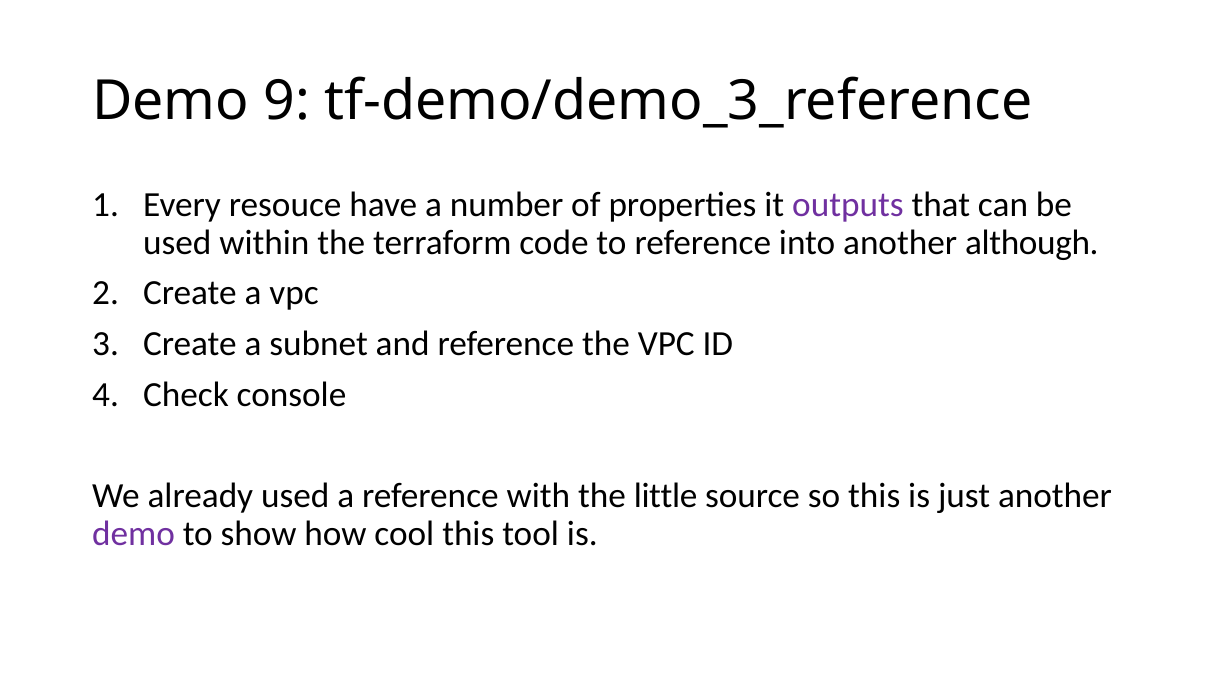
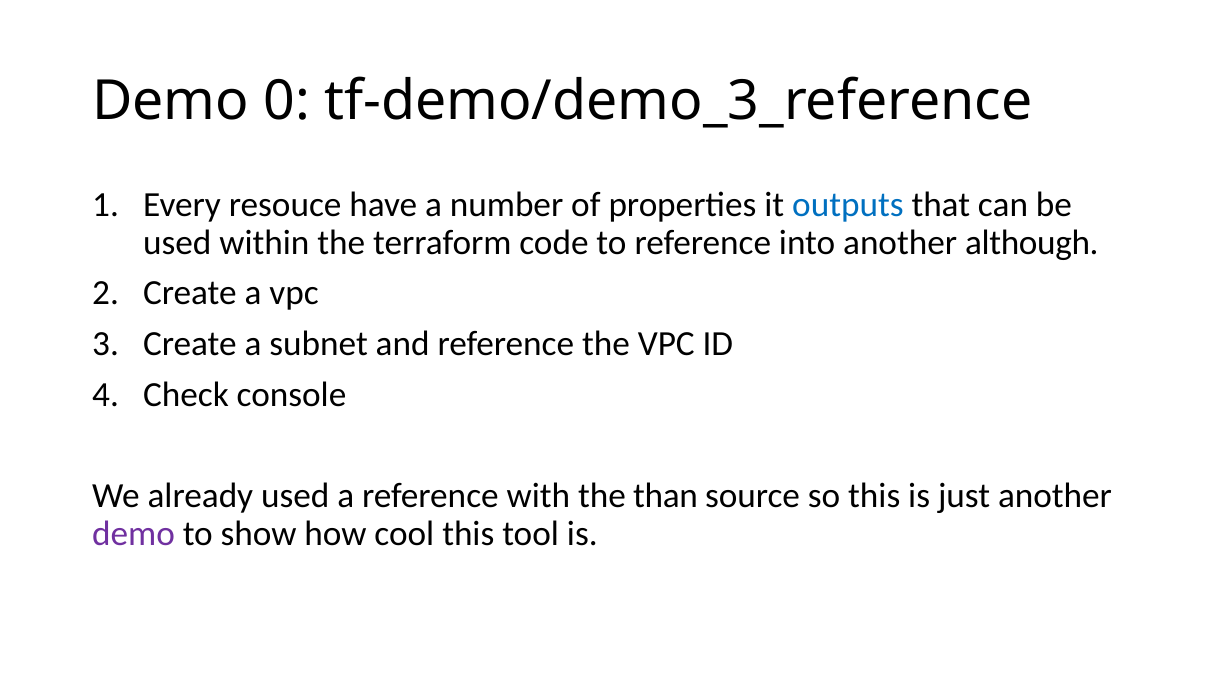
9: 9 -> 0 (287, 102)
outputs colour: purple -> blue (848, 204)
little: little -> than (666, 496)
